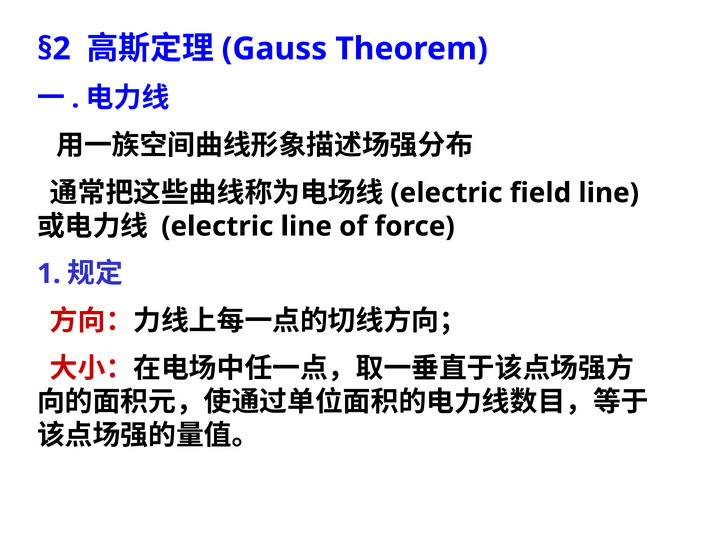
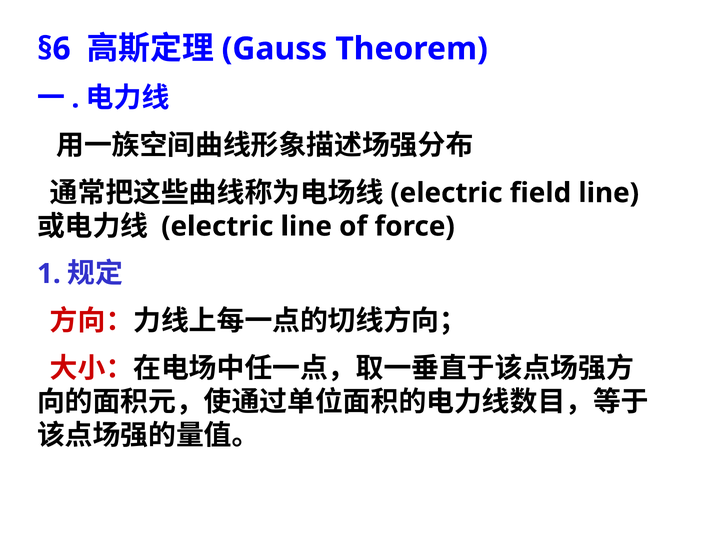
§2: §2 -> §6 (54, 49)
